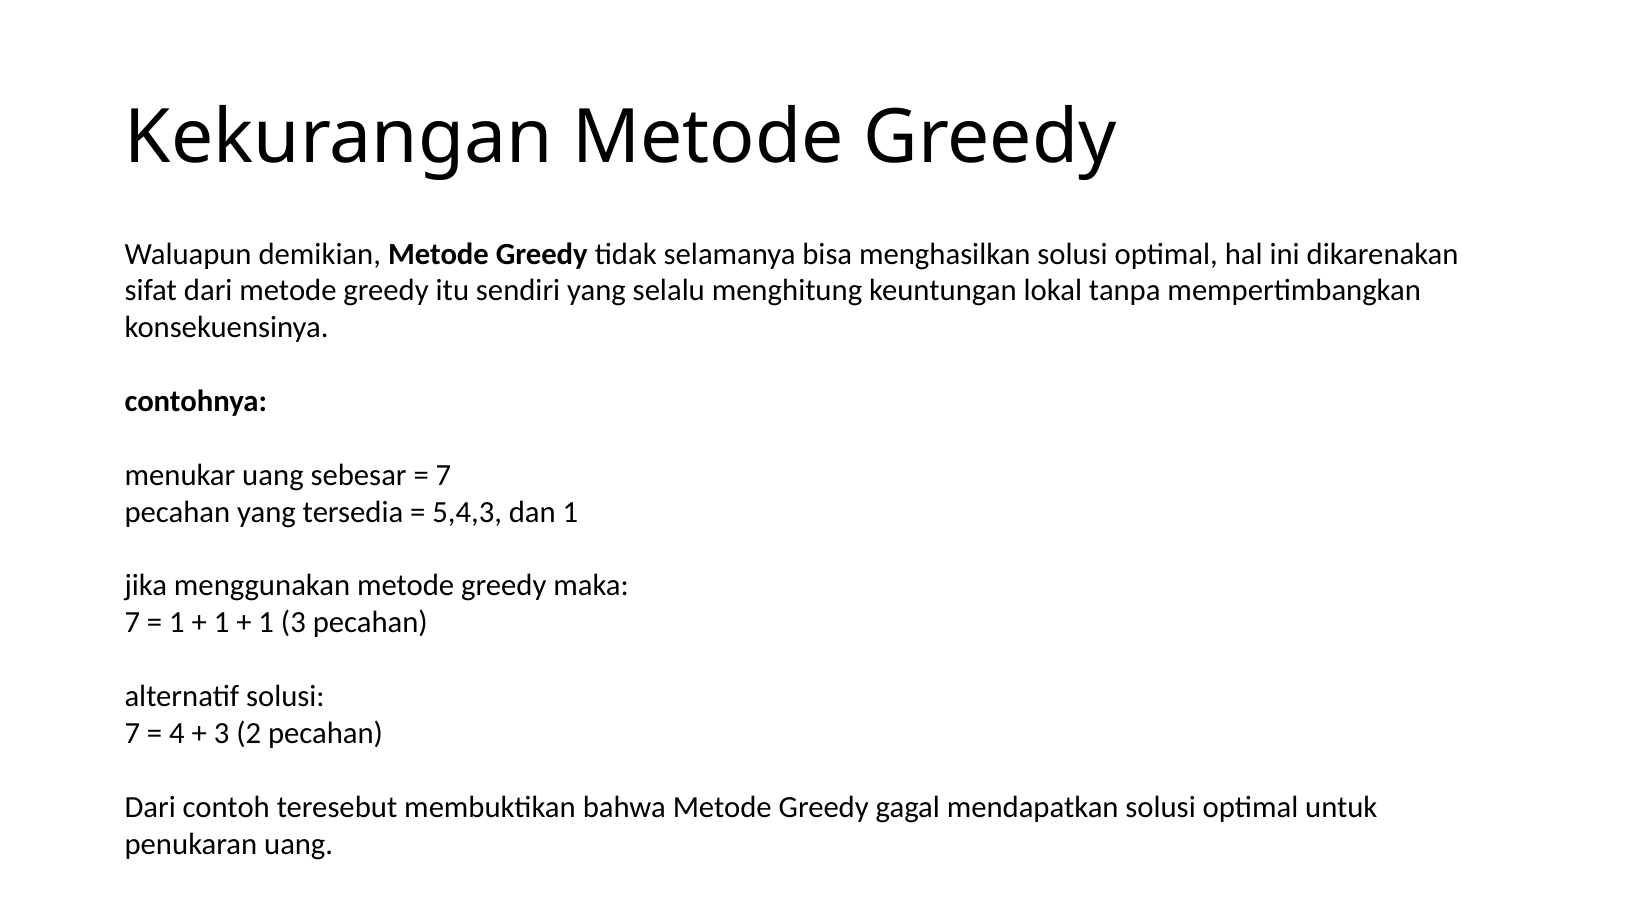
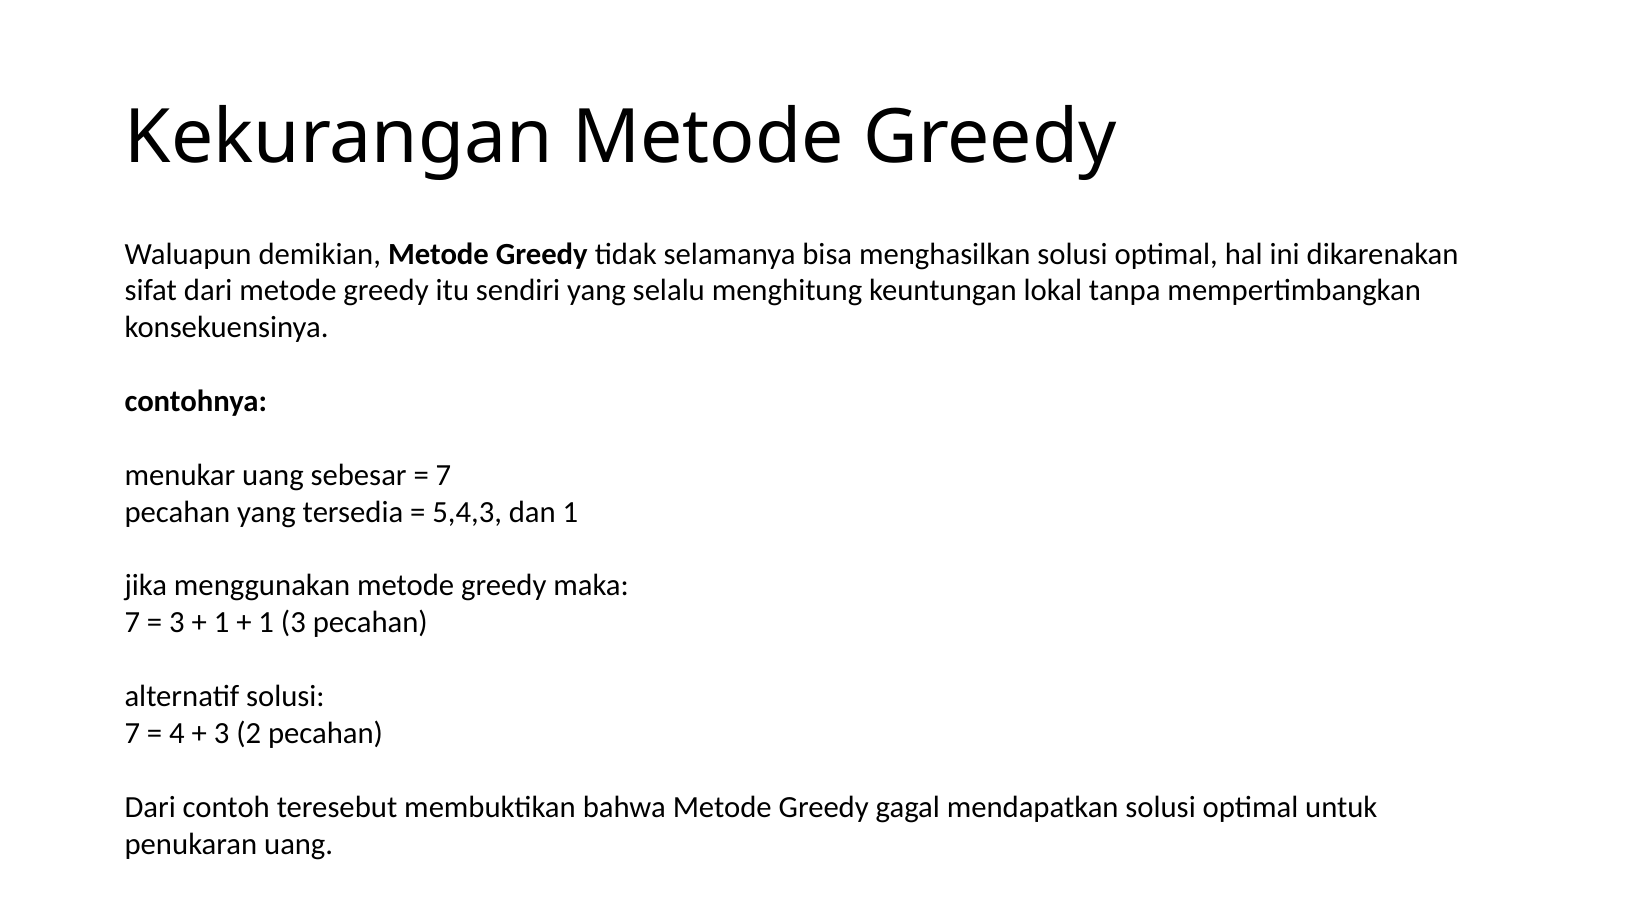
1: 1 -> 3 (177, 622)
